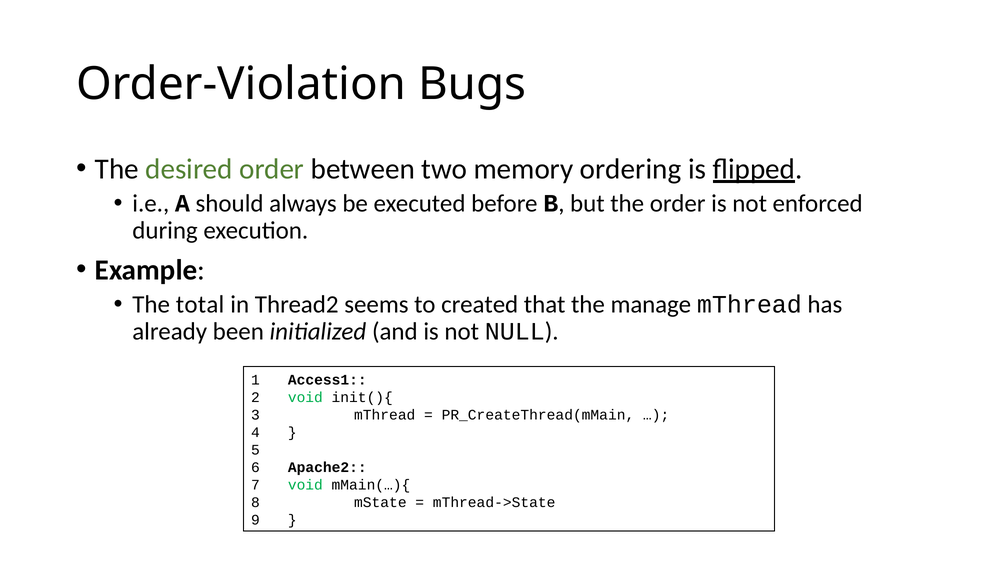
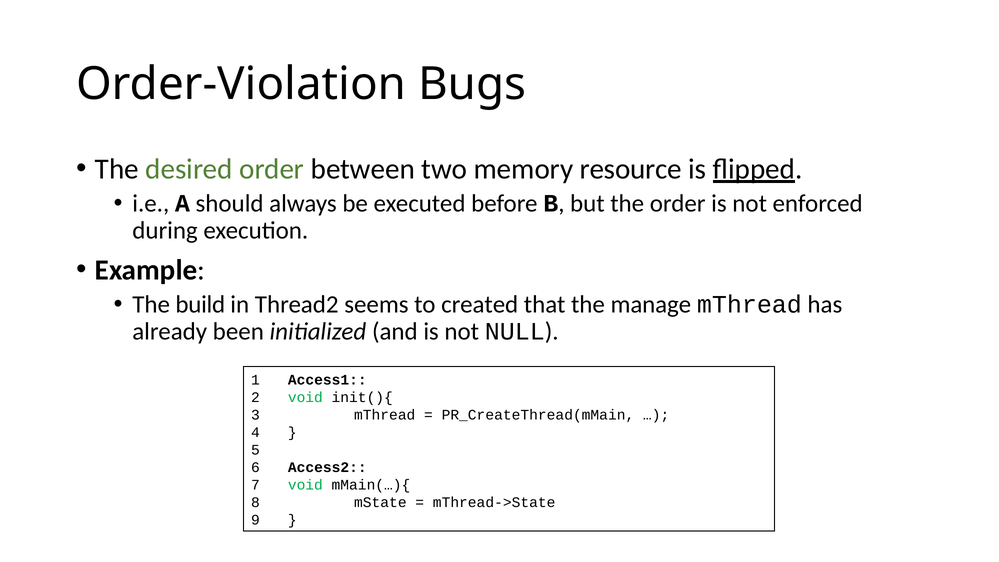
ordering: ordering -> resource (631, 169)
total: total -> build (200, 304)
Apache2: Apache2 -> Access2 (327, 467)
